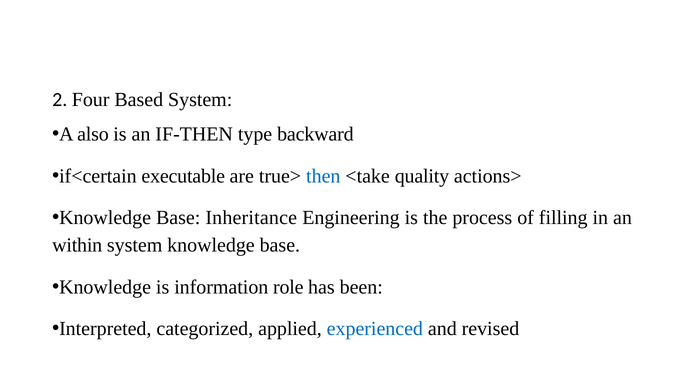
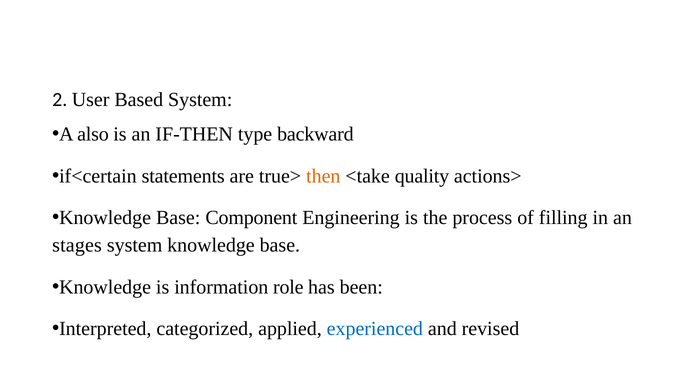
Four: Four -> User (91, 100)
executable: executable -> statements (183, 176)
then colour: blue -> orange (323, 176)
Inheritance: Inheritance -> Component (251, 218)
within: within -> stages (77, 246)
